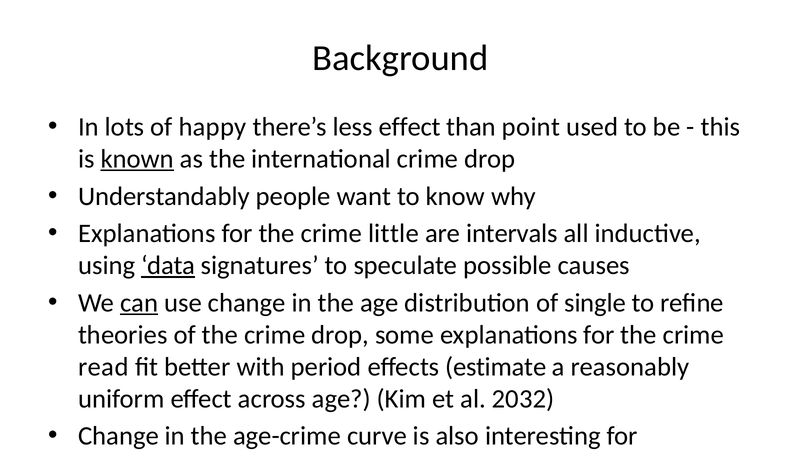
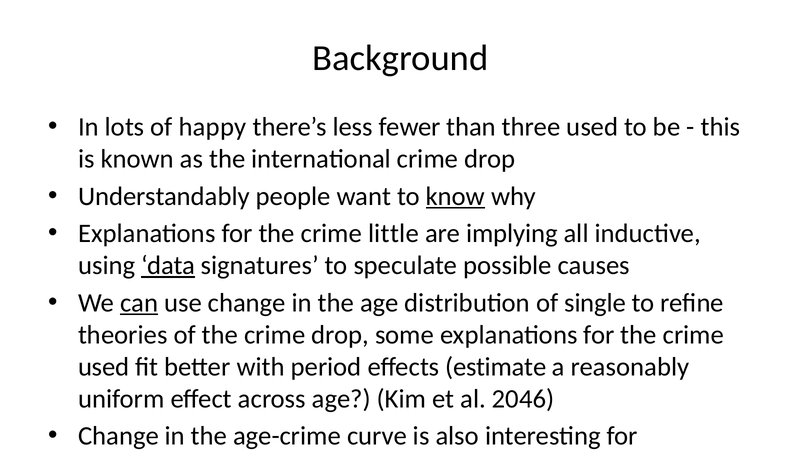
less effect: effect -> fewer (410, 127)
point: point -> three (531, 127)
known underline: present -> none (137, 159)
know underline: none -> present (455, 196)
intervals: intervals -> implying (512, 234)
read: read -> used (104, 367)
2032: 2032 -> 2046 (523, 399)
